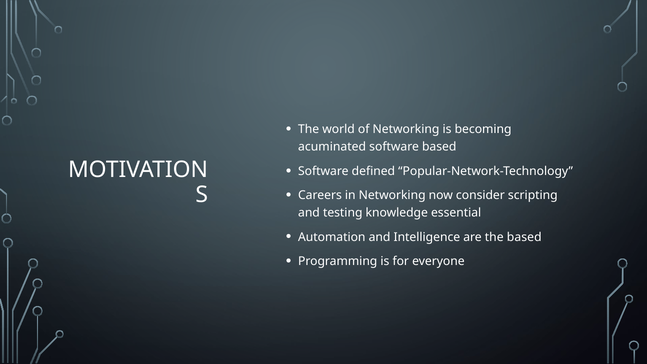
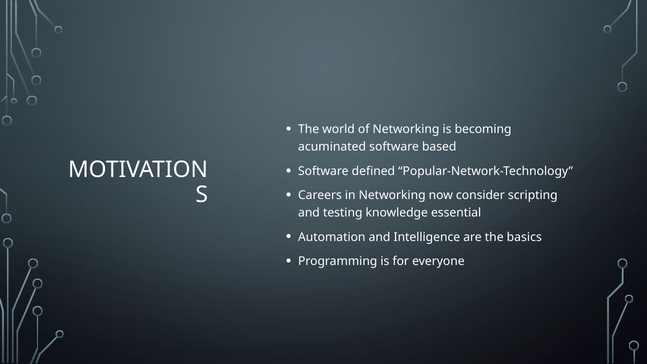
the based: based -> basics (524, 237)
